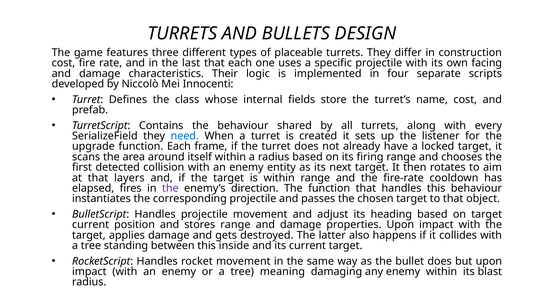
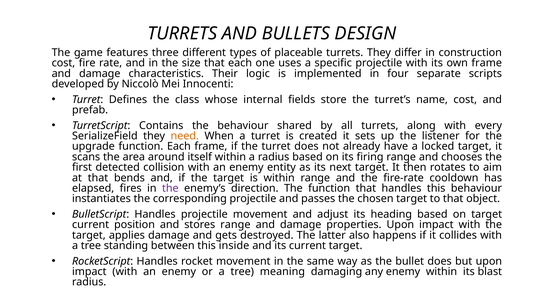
last: last -> size (191, 63)
own facing: facing -> frame (487, 63)
need colour: blue -> orange (185, 136)
layers: layers -> bends (129, 178)
